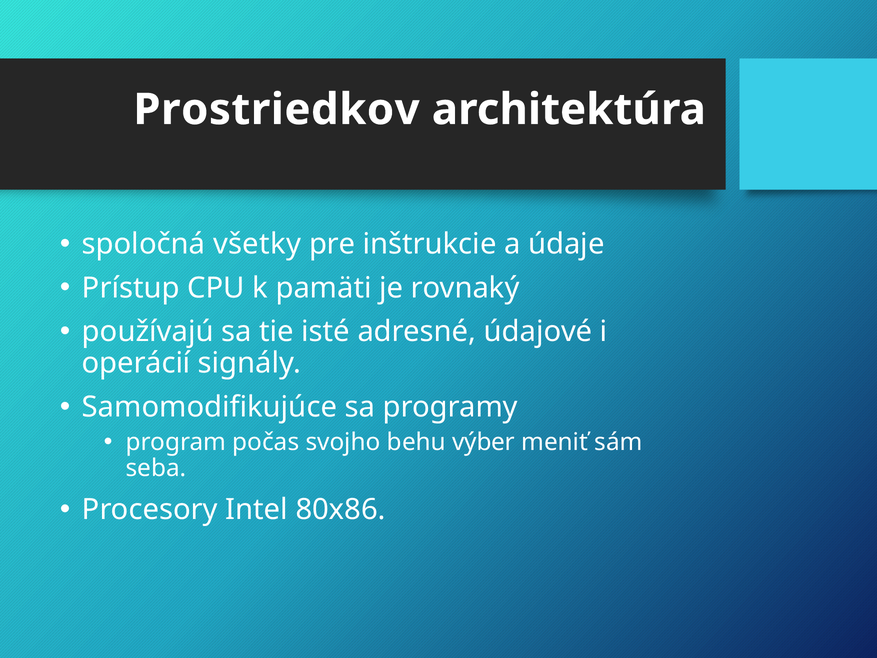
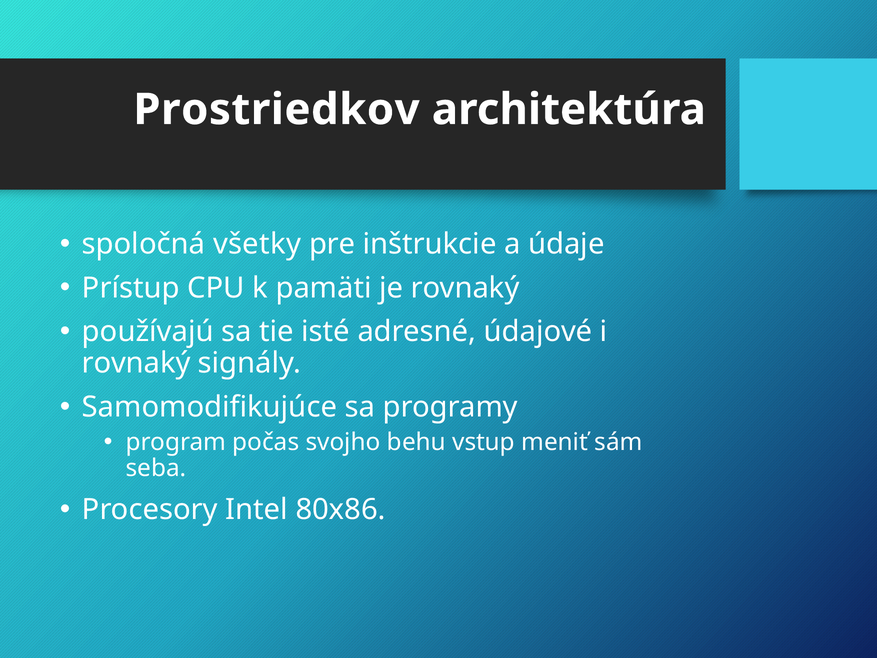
operácií: operácií -> rovnaký (136, 363)
výber: výber -> vstup (484, 442)
